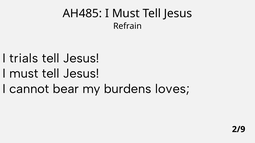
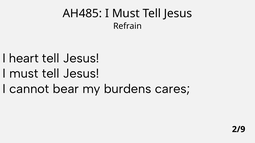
trials: trials -> heart (24, 58)
loves: loves -> cares (172, 89)
